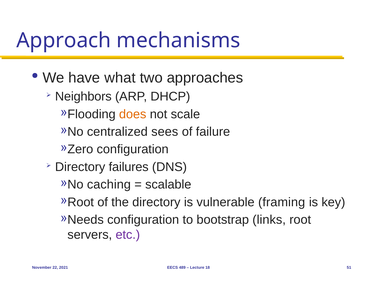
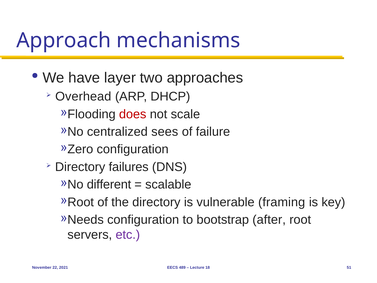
what: what -> layer (120, 78)
Neighbors: Neighbors -> Overhead (83, 96)
does colour: orange -> red (133, 114)
caching: caching -> different (109, 184)
links: links -> after (269, 220)
